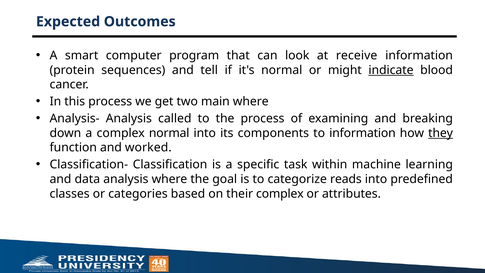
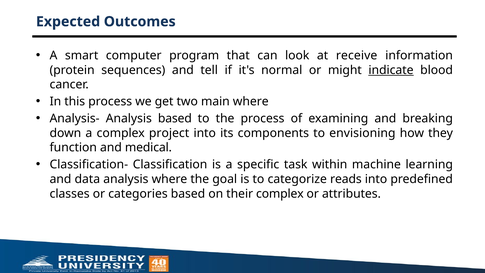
Analysis called: called -> based (175, 118)
complex normal: normal -> project (169, 133)
to information: information -> envisioning (362, 133)
they underline: present -> none (441, 133)
worked: worked -> medical (148, 148)
